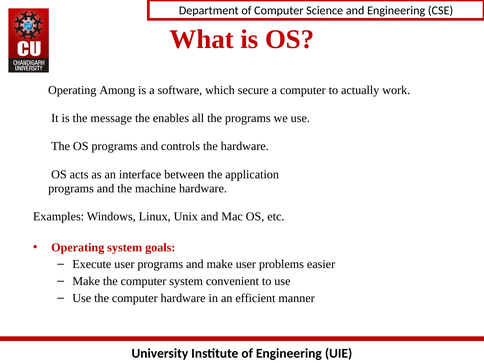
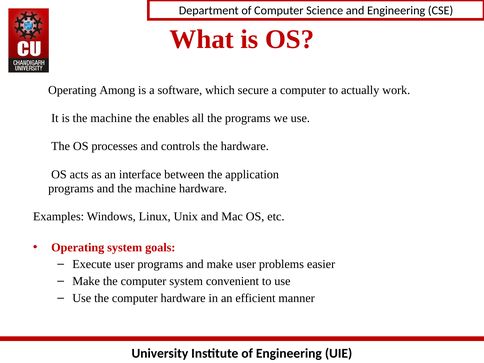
is the message: message -> machine (111, 118)
OS programs: programs -> processes (115, 146)
